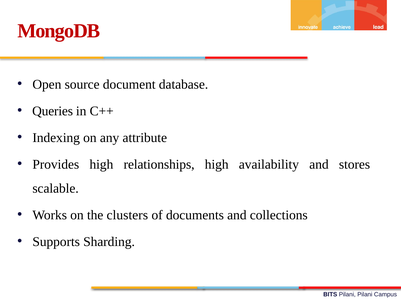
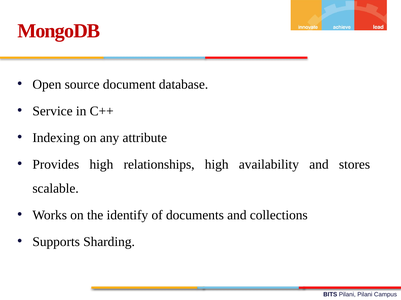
Queries: Queries -> Service (53, 111)
clusters: clusters -> identify (127, 215)
